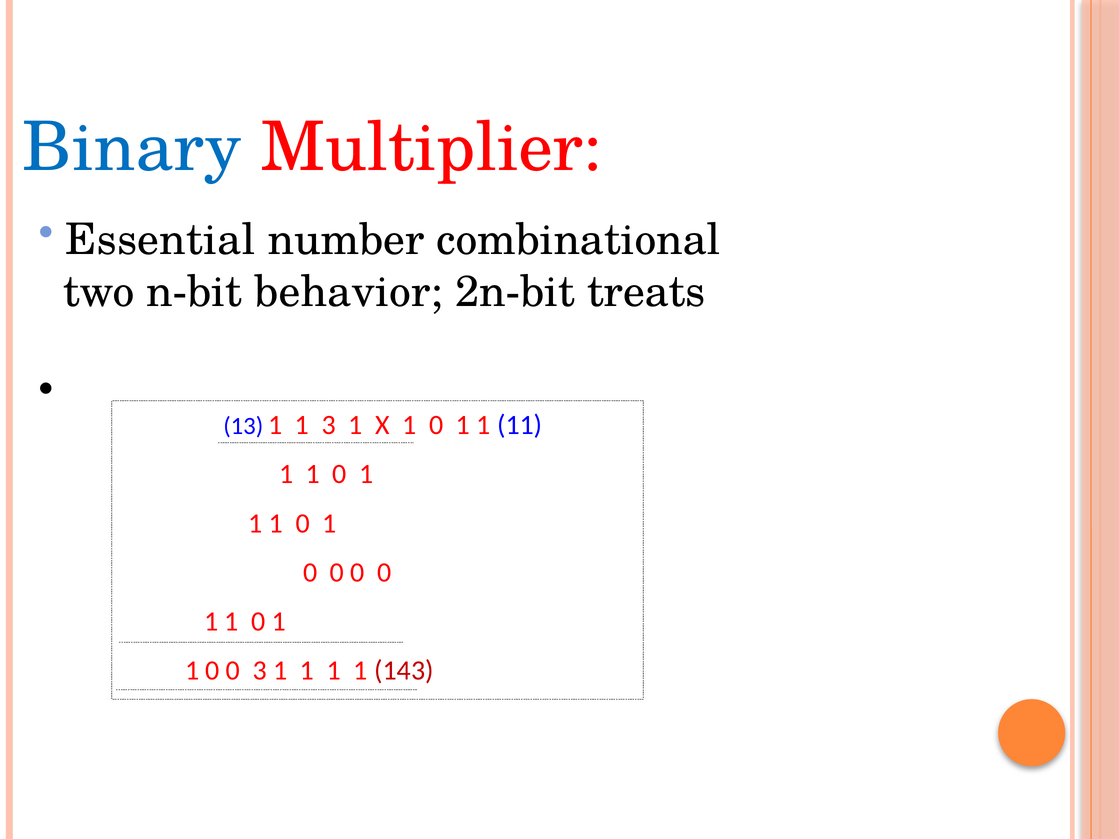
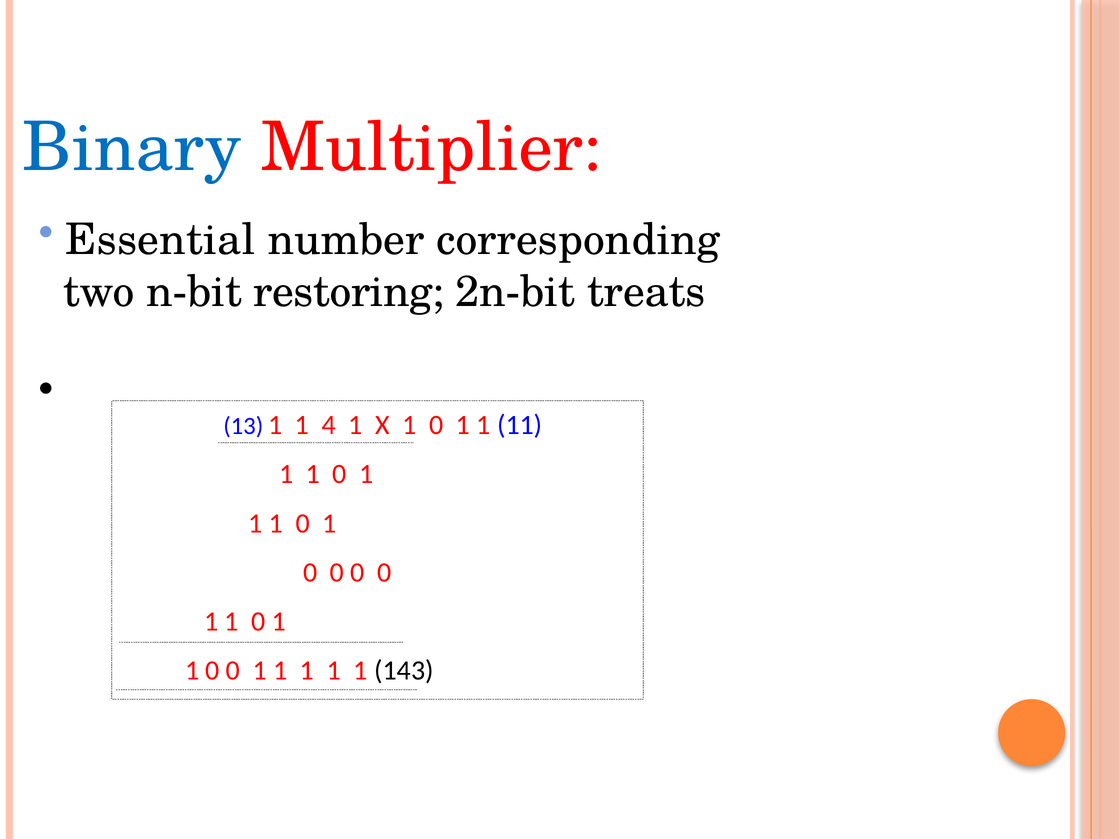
combinational: combinational -> corresponding (578, 240)
behavior: behavior -> restoring (349, 292)
1 3: 3 -> 4 (329, 425)
1 0 0 3: 3 -> 1 (260, 671)
143 colour: red -> black (404, 671)
